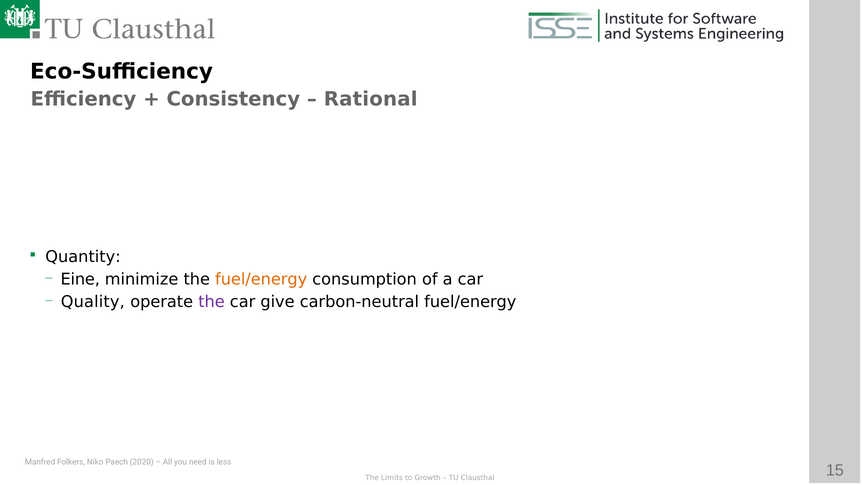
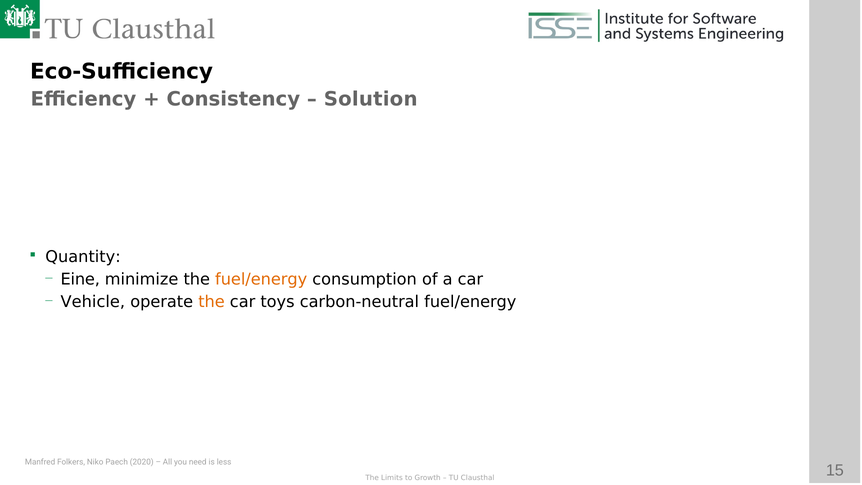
Rational: Rational -> Solution (371, 99)
Quality: Quality -> Vehicle (93, 302)
the colour: purple -> orange (212, 302)
give: give -> toys (277, 302)
